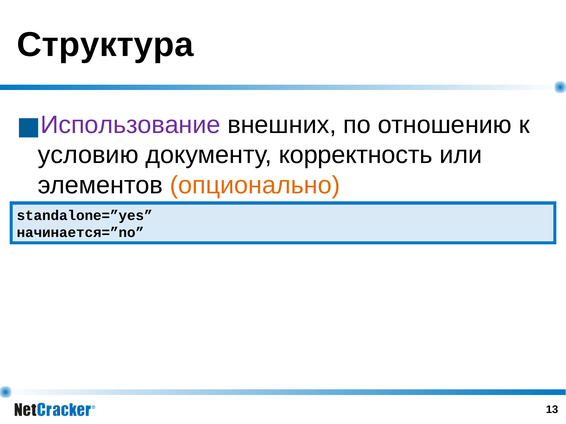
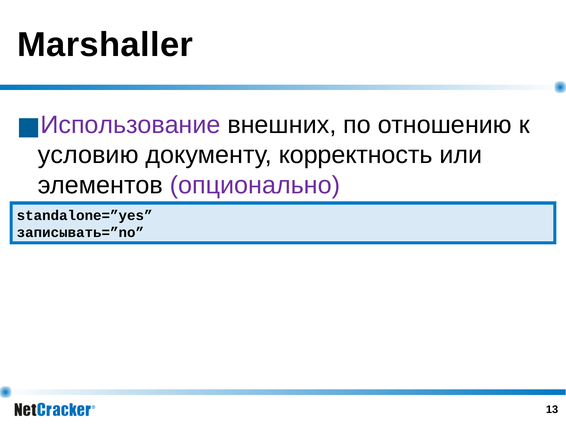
Структура: Структура -> Marshaller (105, 45)
опционально colour: orange -> purple (255, 185)
начинается=”no: начинается=”no -> записывать=”no (80, 233)
